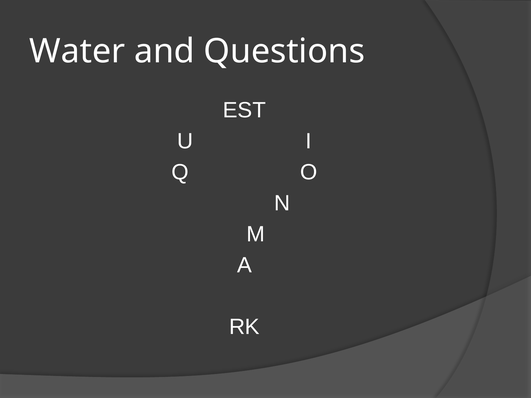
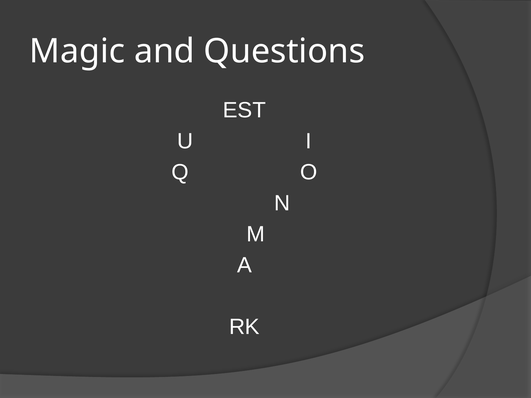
Water: Water -> Magic (77, 51)
